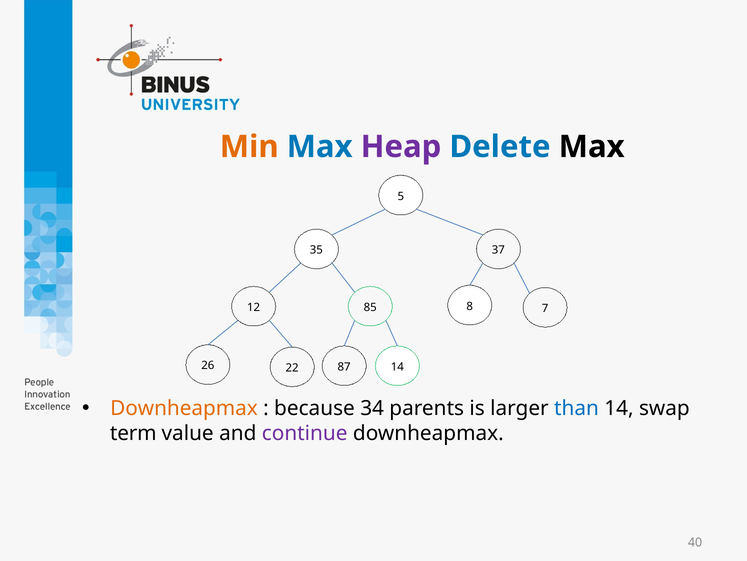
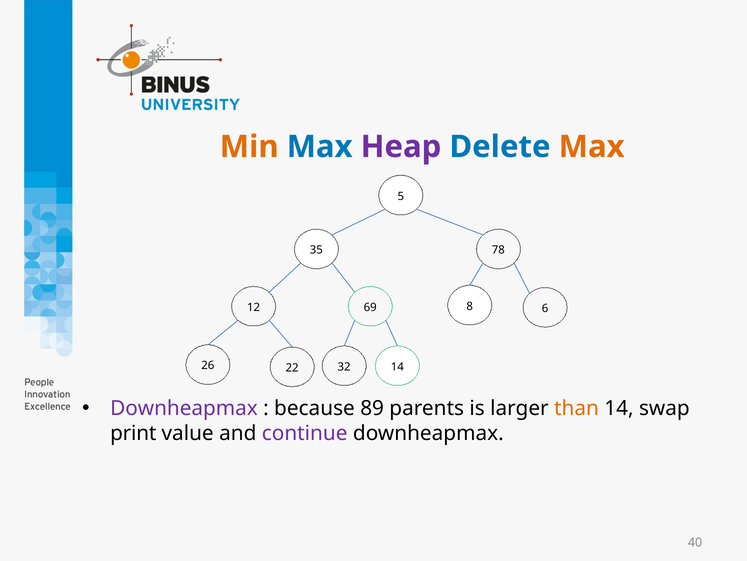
Max colour: black -> orange (592, 147)
37: 37 -> 78 (498, 250)
85: 85 -> 69 (370, 307)
7: 7 -> 6 (545, 308)
87: 87 -> 32 (344, 366)
Downheapmax colour: orange -> purple (184, 408)
34: 34 -> 89 (372, 408)
than colour: blue -> orange (576, 408)
term: term -> print (133, 433)
